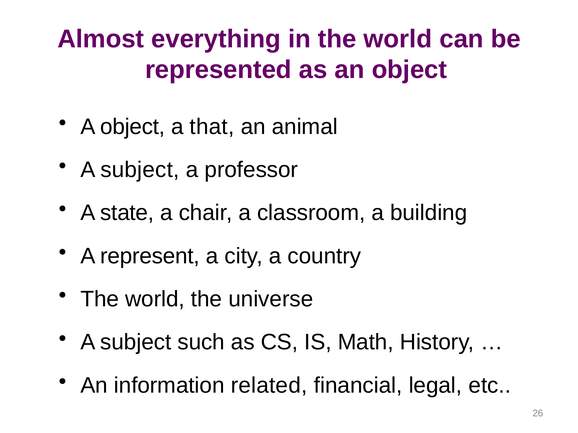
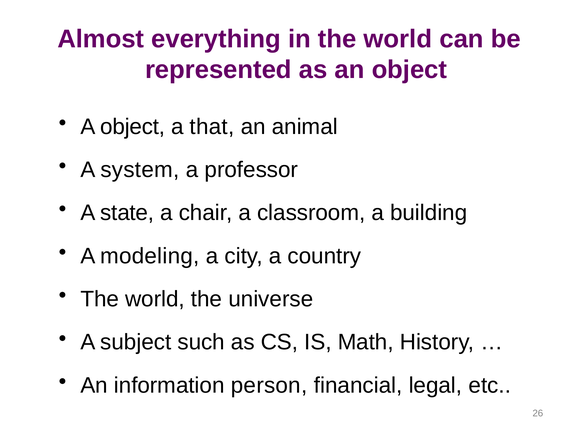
subject: subject -> system (140, 170)
represent: represent -> modeling (150, 256)
related: related -> person (269, 386)
